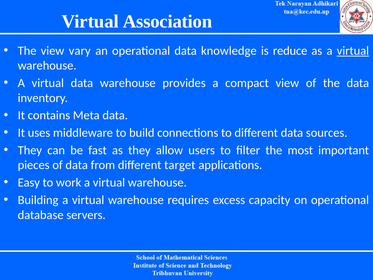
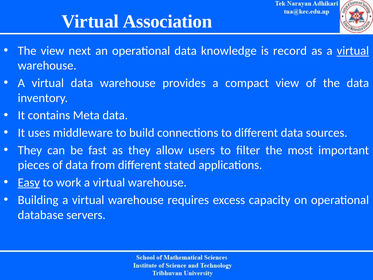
vary: vary -> next (80, 51)
reduce: reduce -> record (290, 51)
target: target -> stated (180, 165)
Easy underline: none -> present (29, 182)
